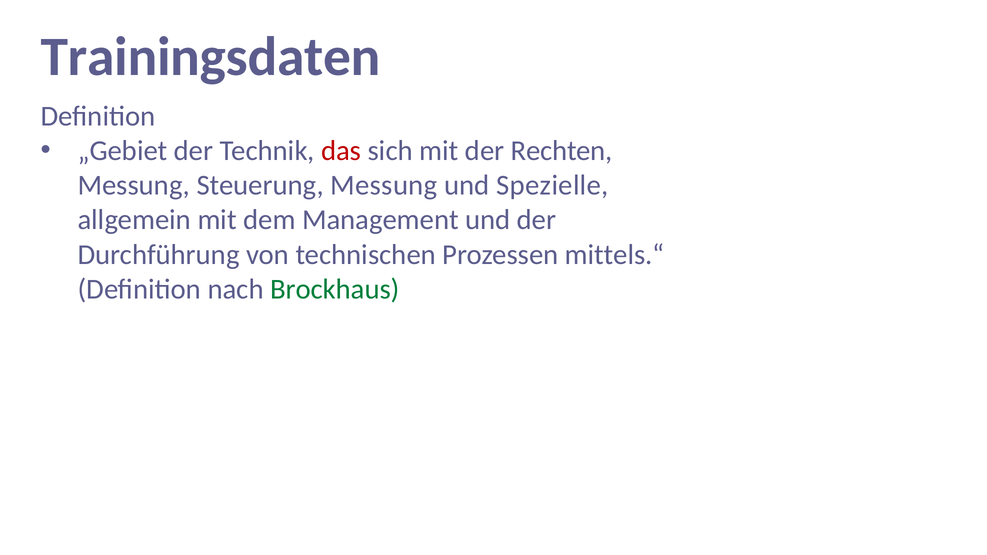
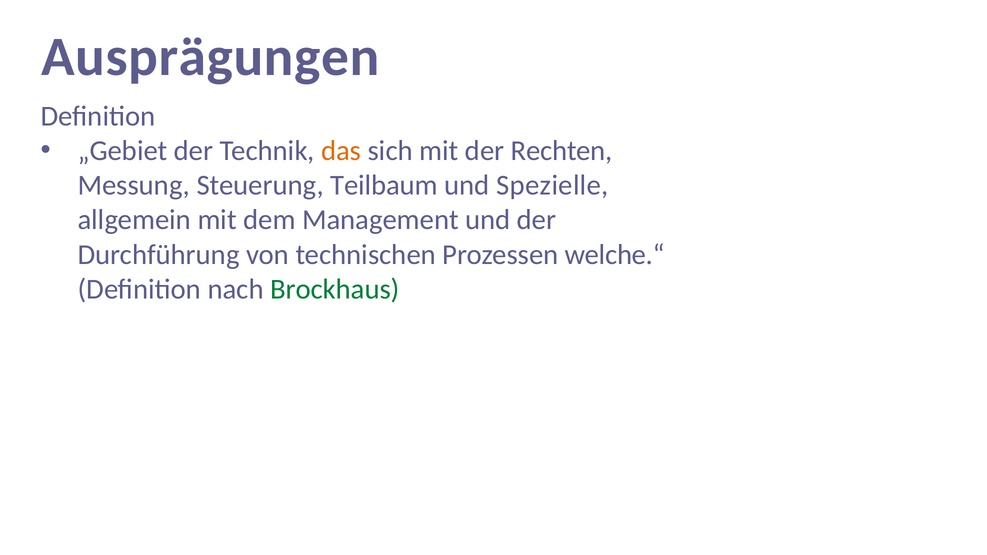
Trainingsdaten: Trainingsdaten -> Ausprägungen (210, 57)
das colour: red -> orange (341, 151)
Steuerung Messung: Messung -> Teilbaum (384, 185)
mittels.“: mittels.“ -> welche.“ (615, 255)
